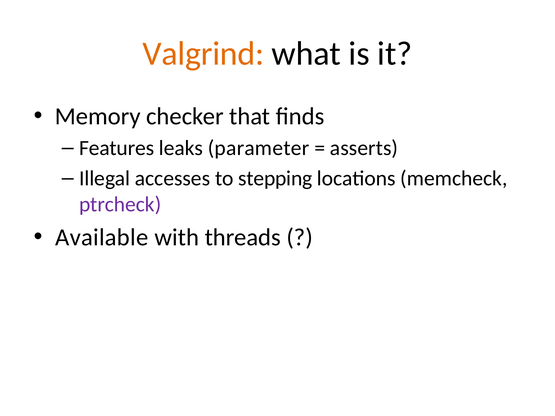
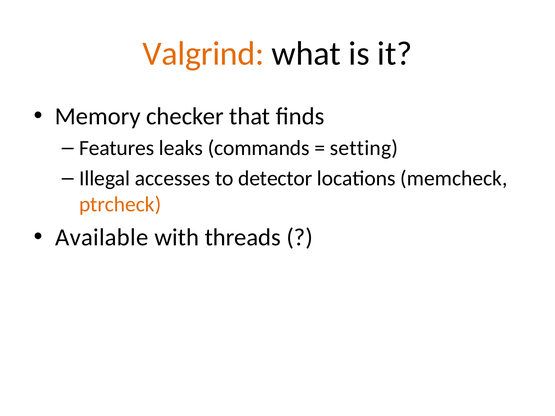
parameter: parameter -> commands (259, 148)
asserts: asserts -> setting (364, 148)
stepping: stepping -> detector (275, 179)
ptrcheck colour: purple -> orange (120, 204)
